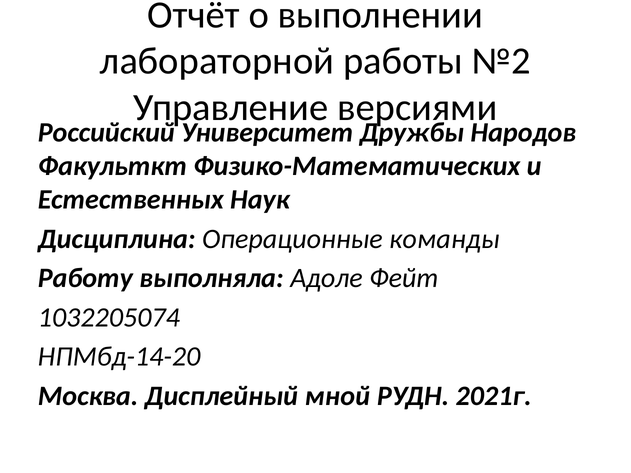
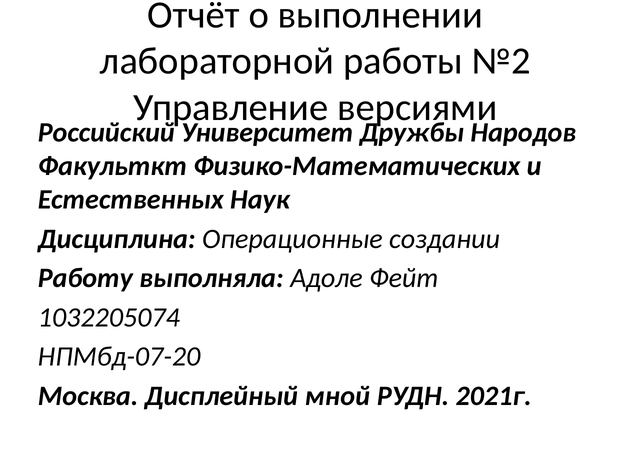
команды: команды -> создании (445, 239)
НПМбд-14-20: НПМбд-14-20 -> НПМбд-07-20 (119, 357)
